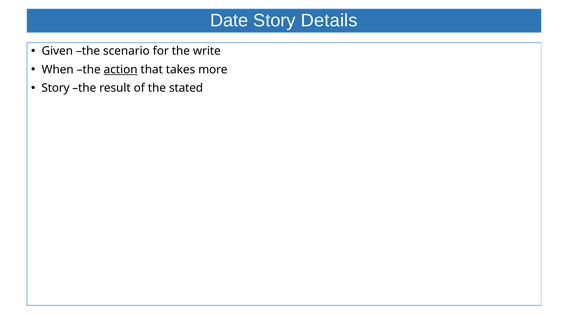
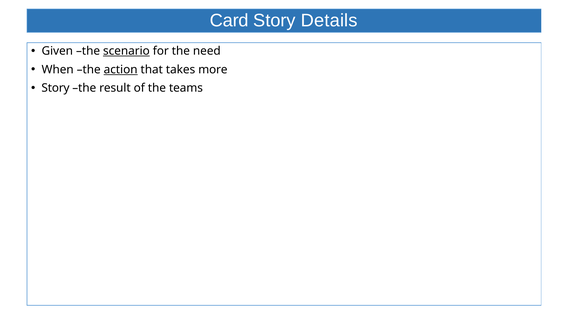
Date: Date -> Card (229, 21)
scenario underline: none -> present (126, 51)
write: write -> need (207, 51)
stated: stated -> teams (186, 88)
